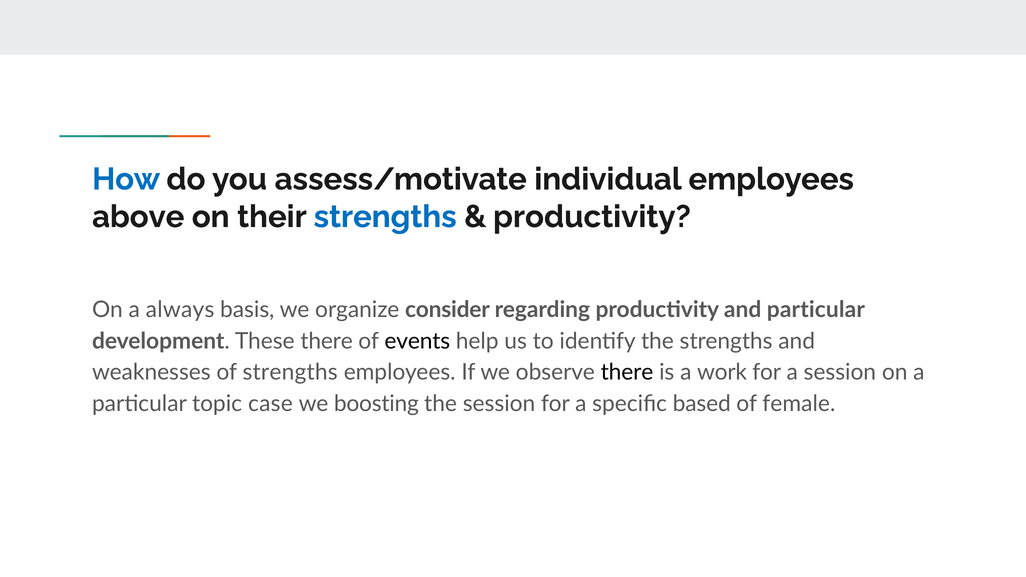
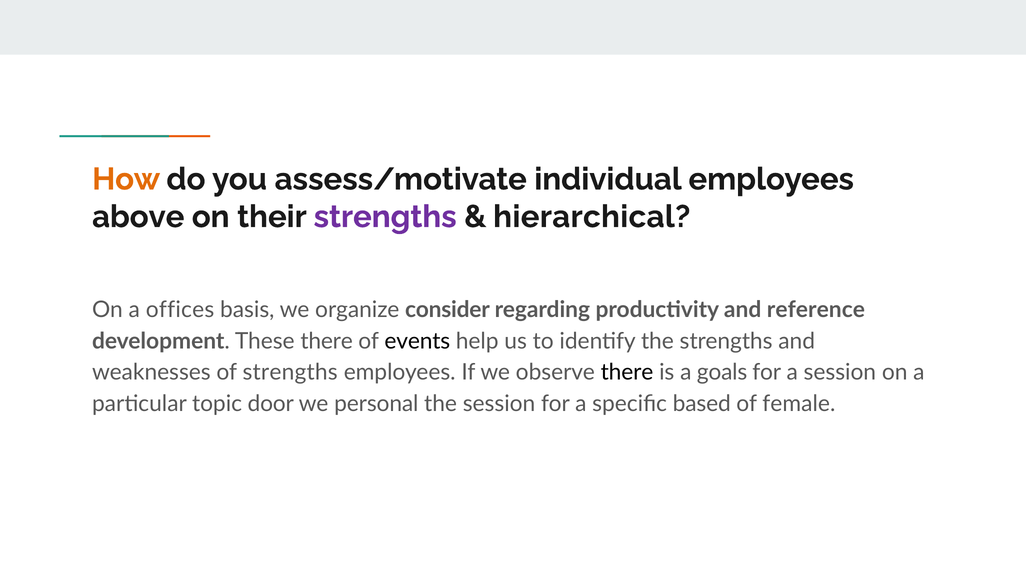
How colour: blue -> orange (126, 179)
strengths colour: blue -> purple (385, 217)
productivity: productivity -> hierarchical (592, 217)
always: always -> offices (180, 310)
and particular: particular -> reference (816, 310)
work: work -> goals (722, 373)
case: case -> door (271, 404)
boosting: boosting -> personal (376, 404)
